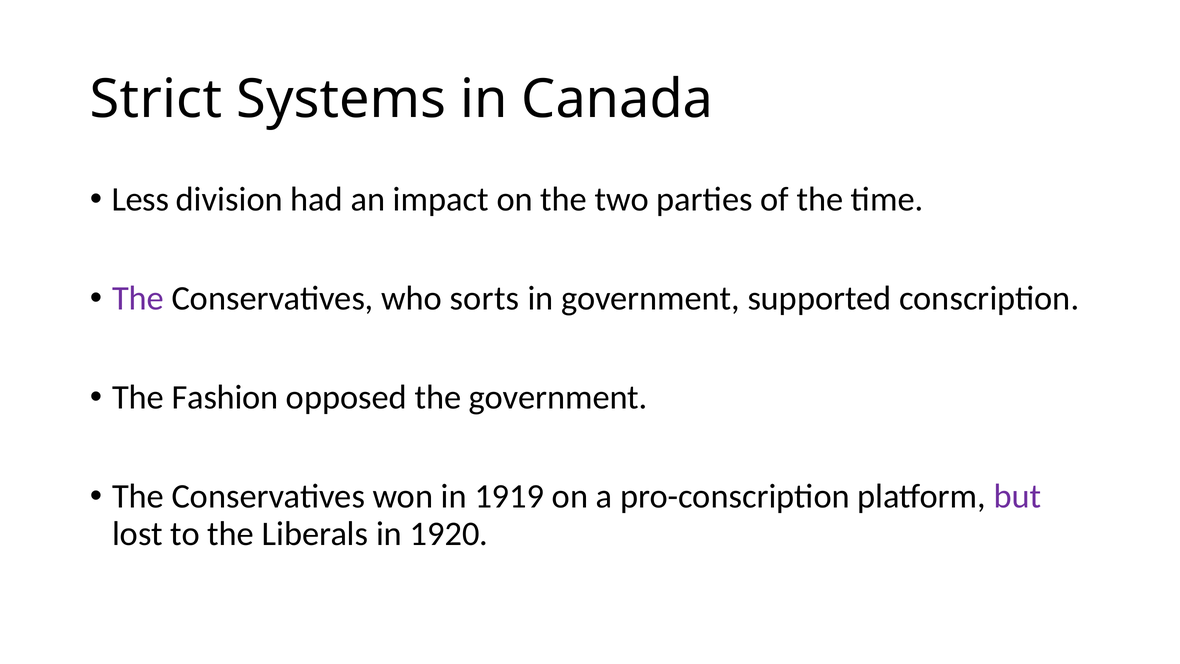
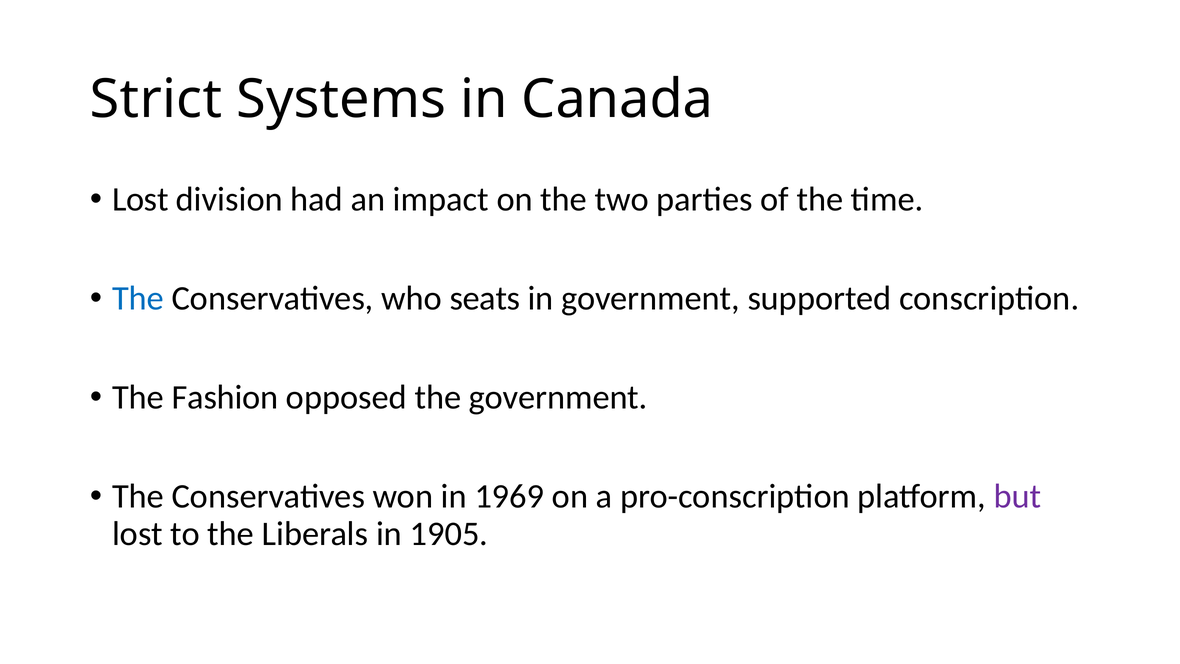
Less: Less -> Lost (140, 200)
The colour: purple -> blue (138, 298)
sorts: sorts -> seats (485, 298)
1919: 1919 -> 1969 (509, 496)
1920: 1920 -> 1905 (449, 534)
